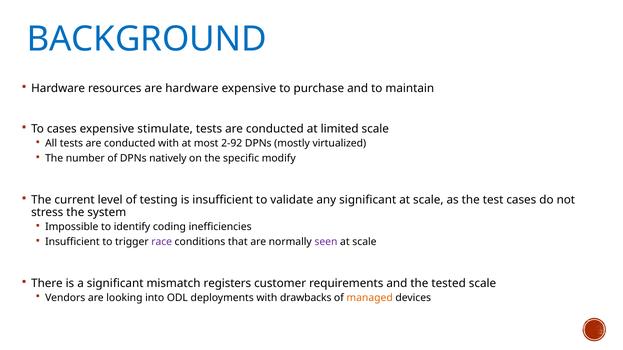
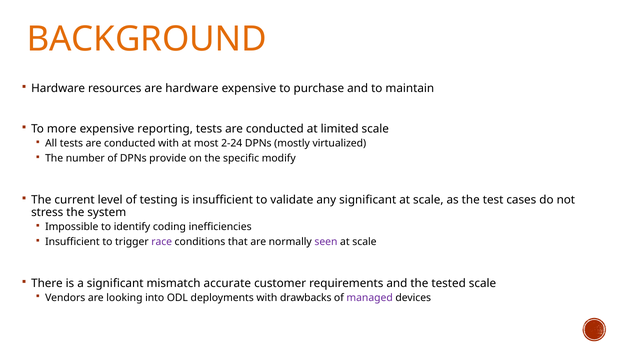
BACKGROUND colour: blue -> orange (147, 39)
To cases: cases -> more (62, 129)
stimulate: stimulate -> reporting (165, 129)
2-92: 2-92 -> 2-24 (232, 144)
natively: natively -> provide (168, 159)
registers: registers -> accurate (227, 284)
managed colour: orange -> purple (370, 298)
